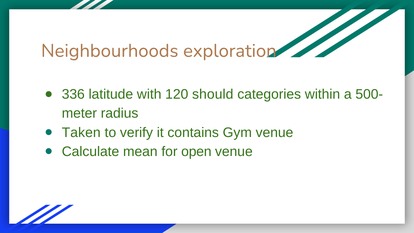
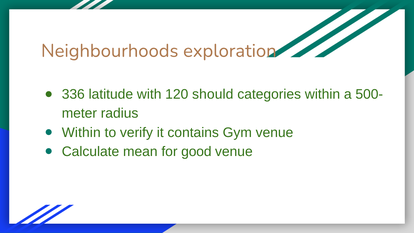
Taken: Taken -> Within (81, 132)
open: open -> good (196, 151)
